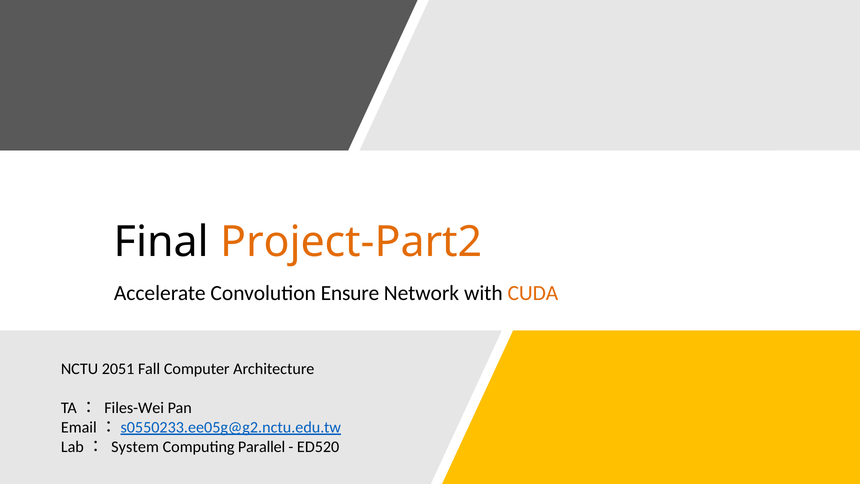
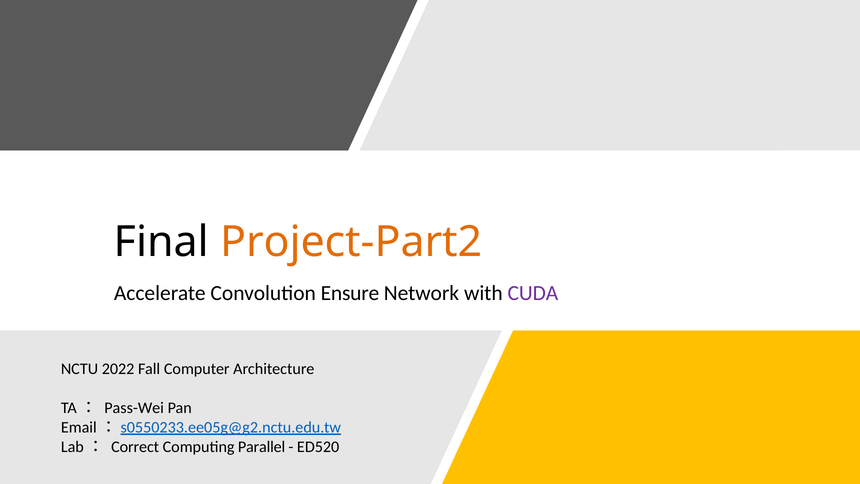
CUDA colour: orange -> purple (533, 293)
2051: 2051 -> 2022 (118, 369)
Files-Wei: Files-Wei -> Pass-Wei (134, 408)
System: System -> Correct (135, 447)
